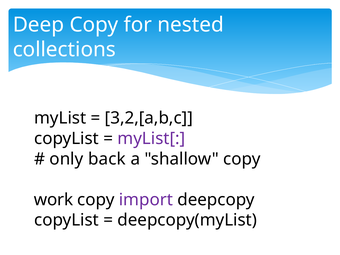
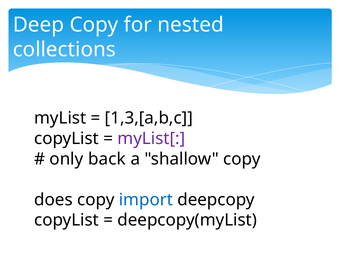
3,2,[a,b,c: 3,2,[a,b,c -> 1,3,[a,b,c (149, 118)
work: work -> does (53, 200)
import colour: purple -> blue (146, 200)
